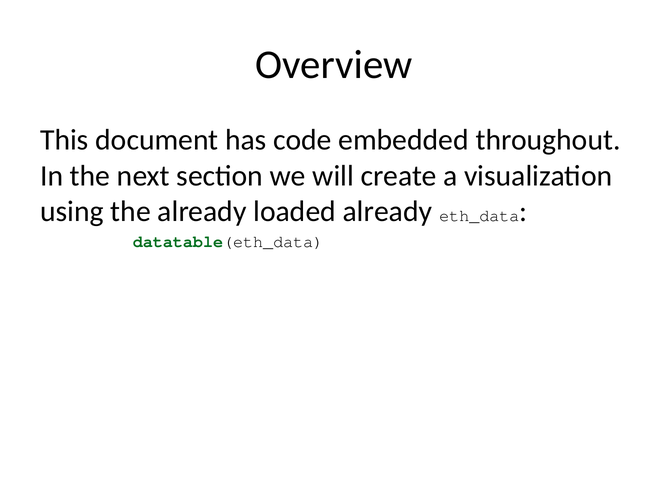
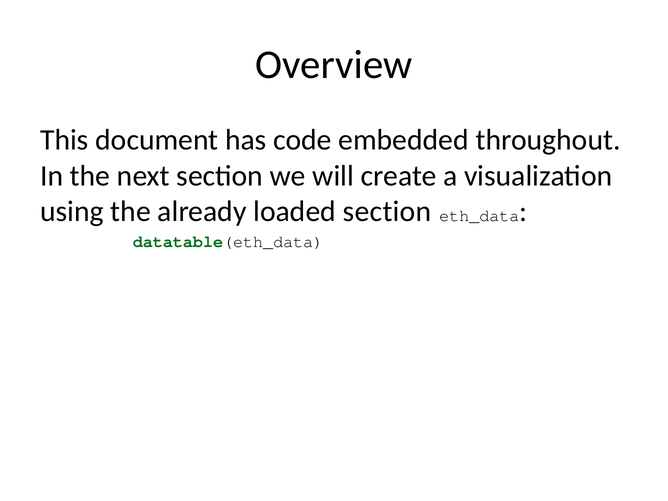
loaded already: already -> section (387, 211)
